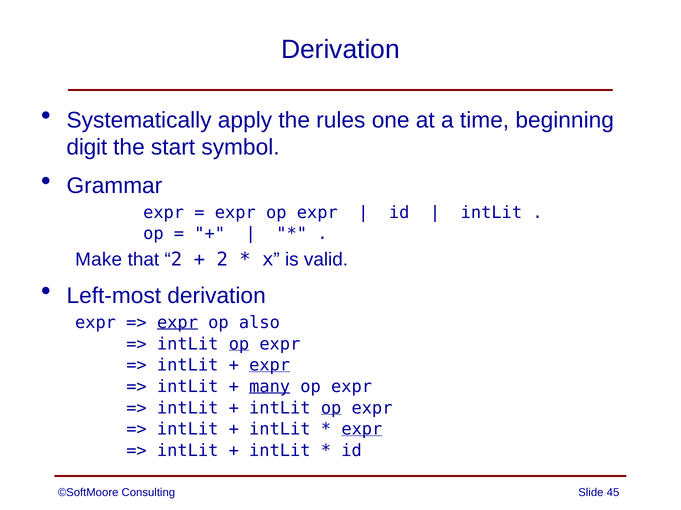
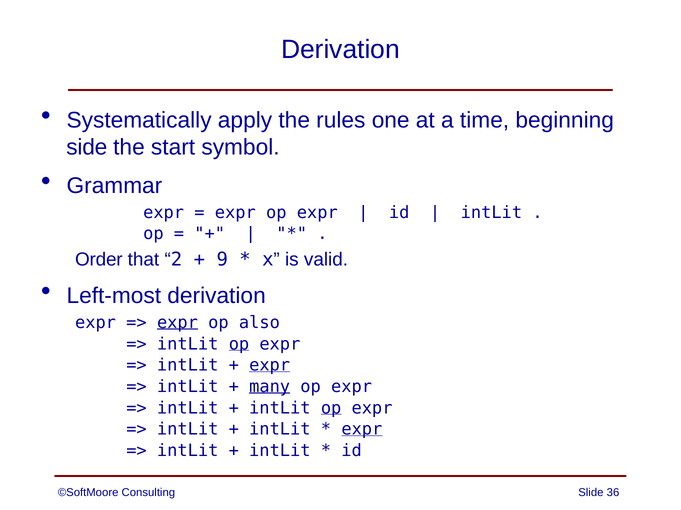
digit: digit -> side (87, 147)
Make: Make -> Order (99, 260)
2: 2 -> 9 (222, 260)
45: 45 -> 36 (613, 493)
